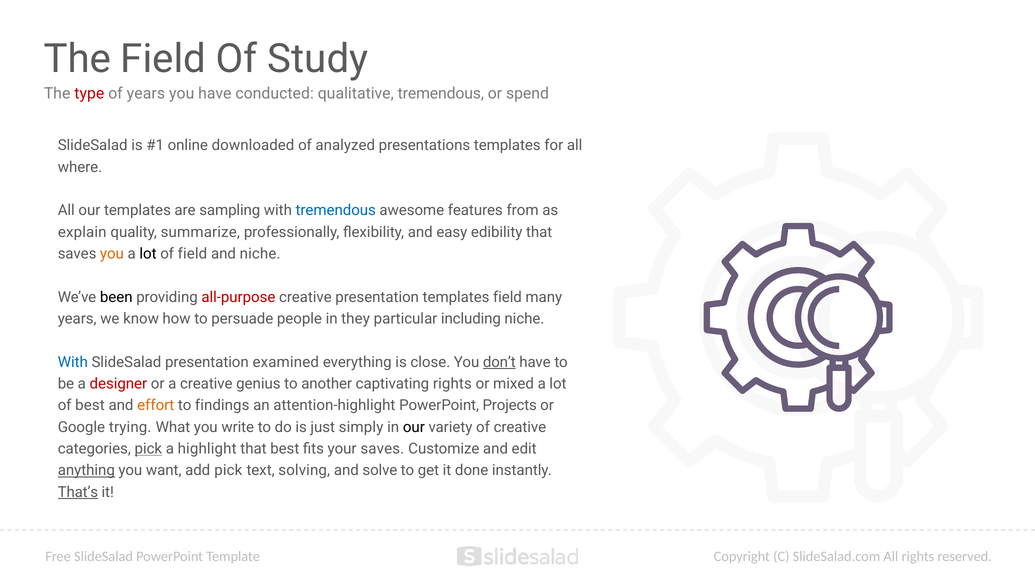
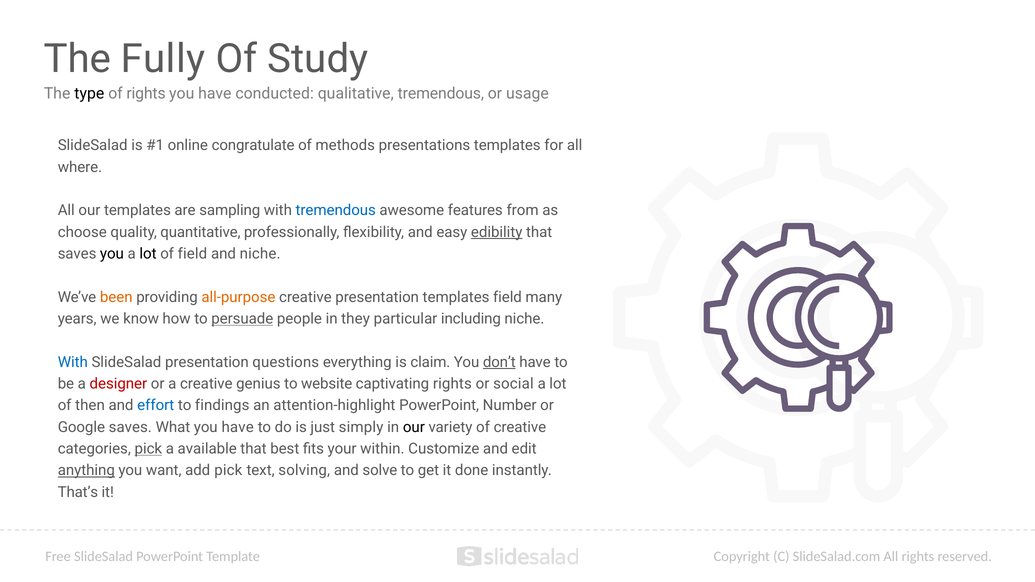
The Field: Field -> Fully (163, 59)
type colour: red -> black (89, 94)
of years: years -> rights (146, 94)
spend: spend -> usage (527, 94)
downloaded: downloaded -> congratulate (253, 145)
analyzed: analyzed -> methods (345, 145)
explain: explain -> choose (82, 232)
summarize: summarize -> quantitative (200, 232)
edibility underline: none -> present (497, 232)
you colour: orange -> black (112, 254)
been colour: black -> orange (116, 297)
all-purpose colour: red -> orange (238, 297)
persuade underline: none -> present (242, 319)
examined: examined -> questions (286, 362)
close: close -> claim (430, 362)
another: another -> website (327, 384)
mixed: mixed -> social (513, 384)
of best: best -> then (90, 406)
effort colour: orange -> blue (156, 406)
Projects: Projects -> Number (510, 406)
Google trying: trying -> saves (130, 427)
What you write: write -> have (238, 427)
highlight: highlight -> available (207, 449)
your saves: saves -> within (382, 449)
That’s underline: present -> none (78, 492)
